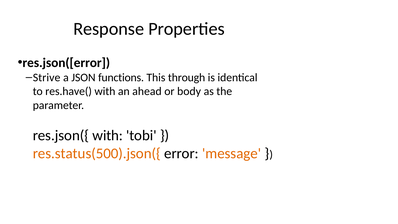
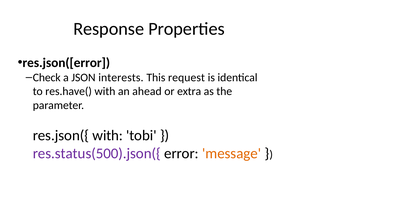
Strive: Strive -> Check (47, 77)
functions: functions -> interests (121, 77)
through: through -> request (186, 77)
body: body -> extra (189, 91)
res.status(500).json({ colour: orange -> purple (97, 153)
